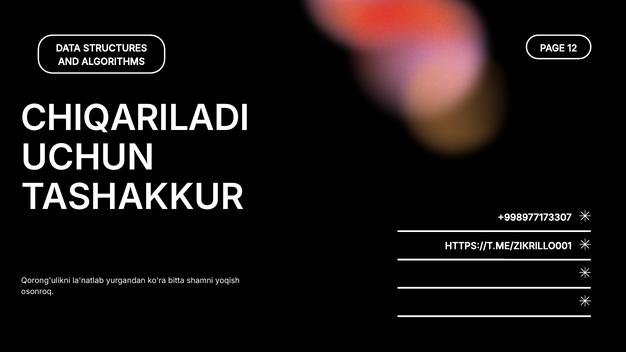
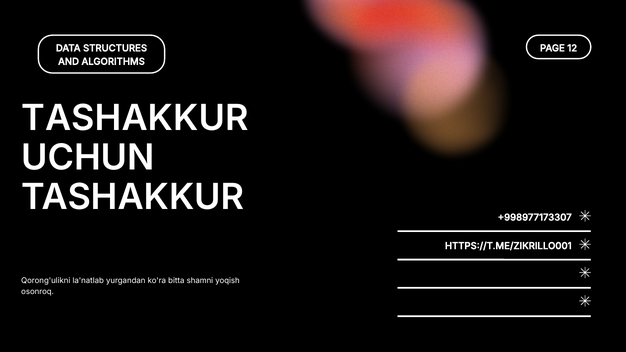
CHIQARILADI: CHIQARILADI -> TASHAKKUR (135, 118)
